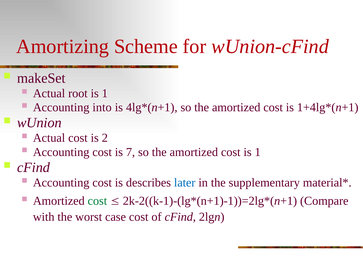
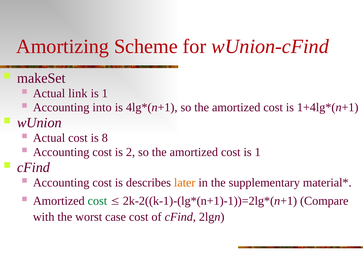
root: root -> link (78, 93)
2: 2 -> 8 (105, 138)
7: 7 -> 2 (131, 152)
later colour: blue -> orange (185, 182)
